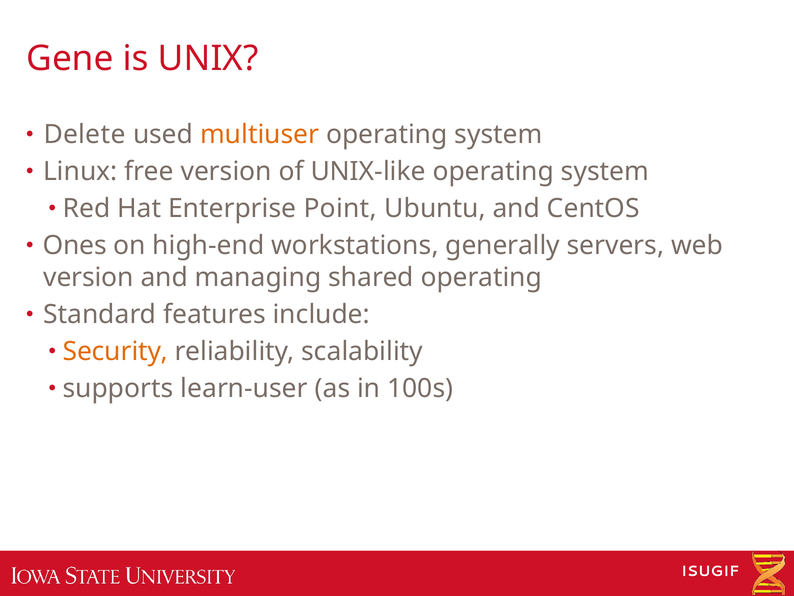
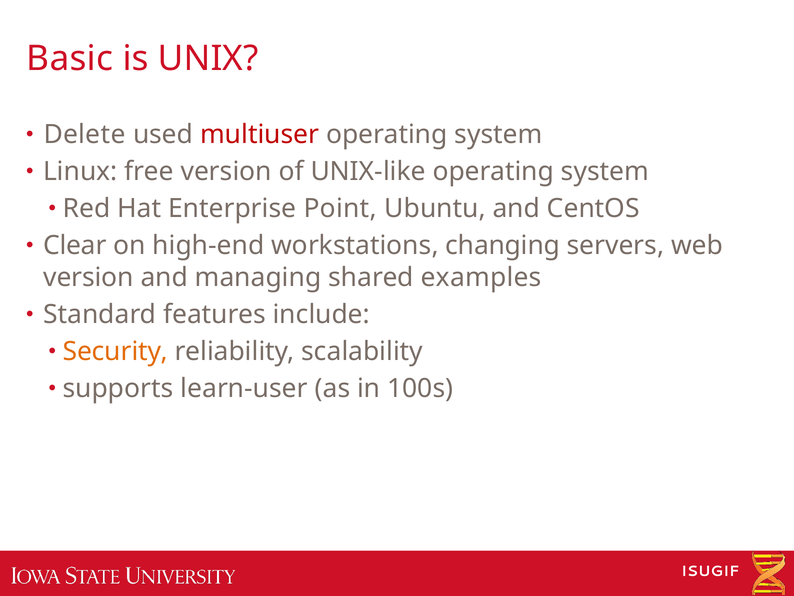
Gene: Gene -> Basic (70, 59)
multiuser colour: orange -> red (260, 134)
Ones: Ones -> Clear (75, 245)
generally: generally -> changing (503, 245)
shared operating: operating -> examples (481, 277)
